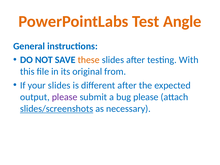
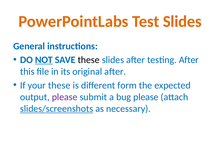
Test Angle: Angle -> Slides (182, 22)
NOT underline: none -> present (44, 60)
these colour: orange -> black (89, 60)
testing With: With -> After (189, 60)
original from: from -> after (115, 72)
your slides: slides -> these (59, 85)
different after: after -> form (127, 85)
